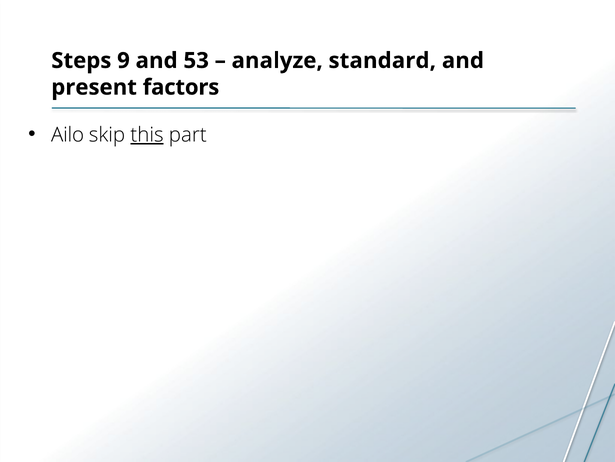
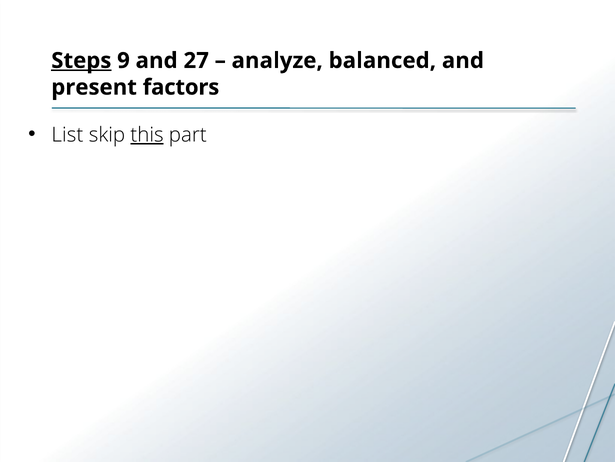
Steps underline: none -> present (81, 61)
53: 53 -> 27 (196, 61)
standard: standard -> balanced (382, 61)
Ailo: Ailo -> List (67, 135)
